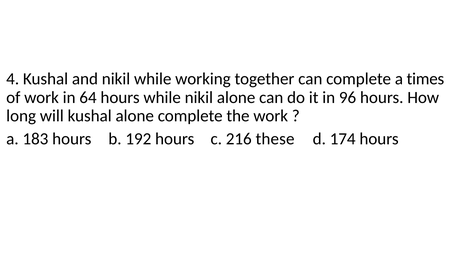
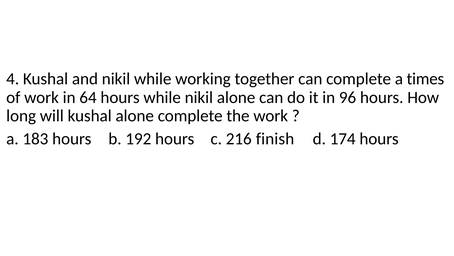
these: these -> finish (275, 139)
